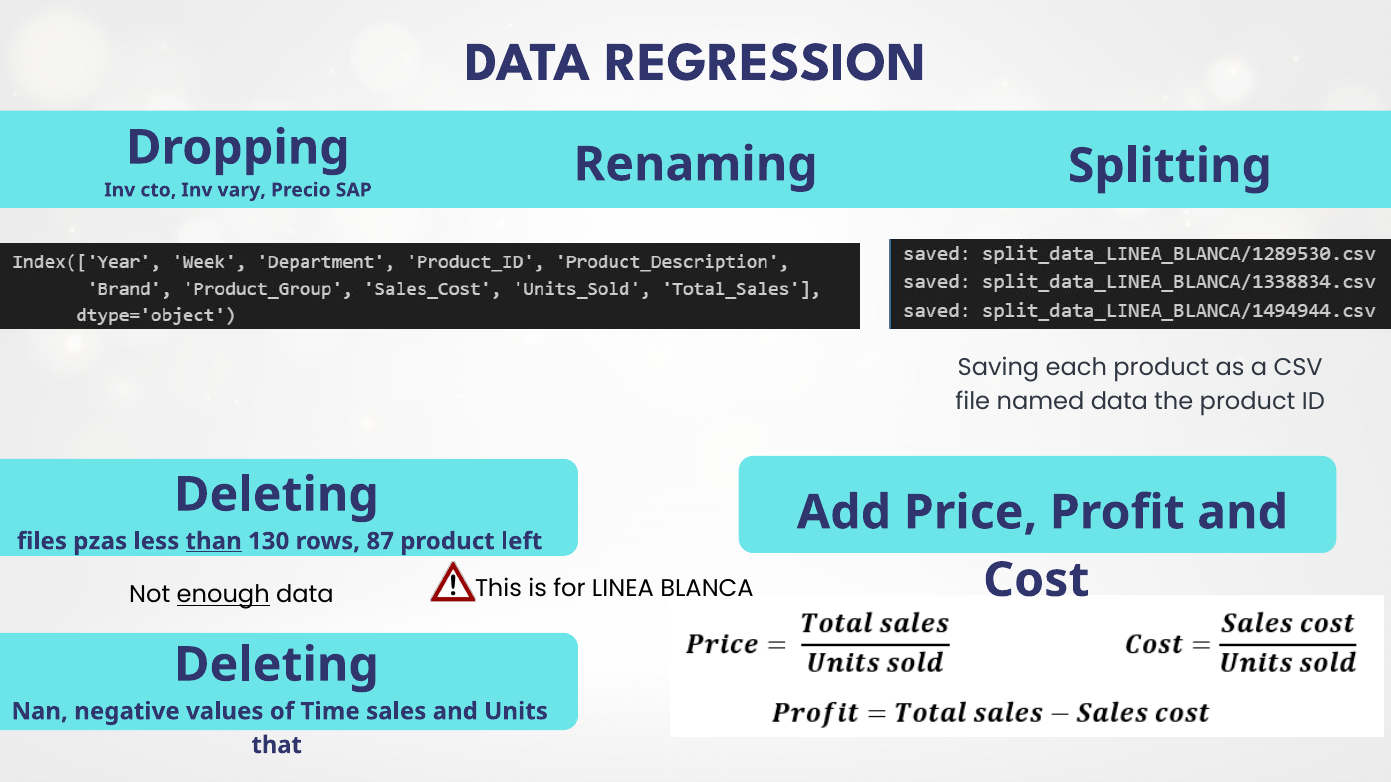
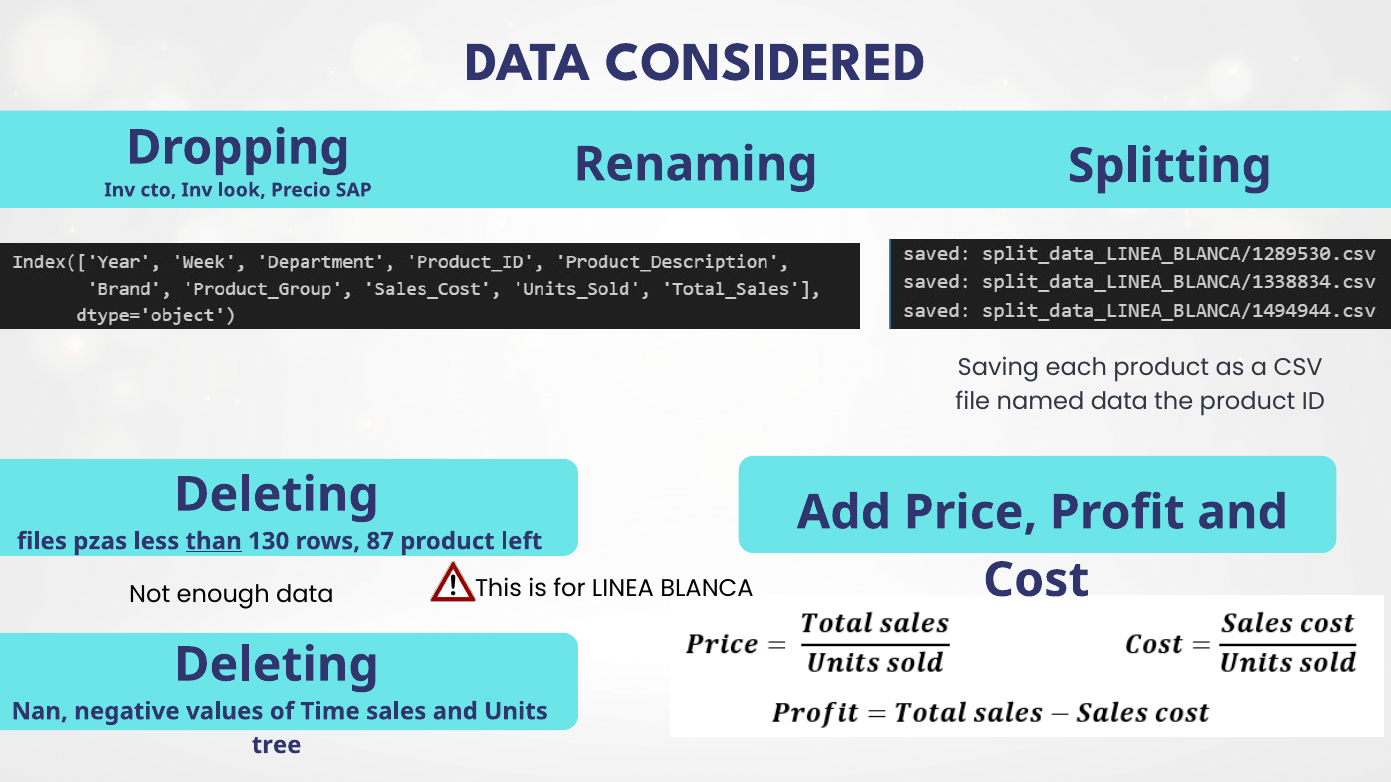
REGRESSION: REGRESSION -> CONSIDERED (765, 62)
vary: vary -> look (242, 190)
enough underline: present -> none (223, 595)
that: that -> tree (277, 746)
